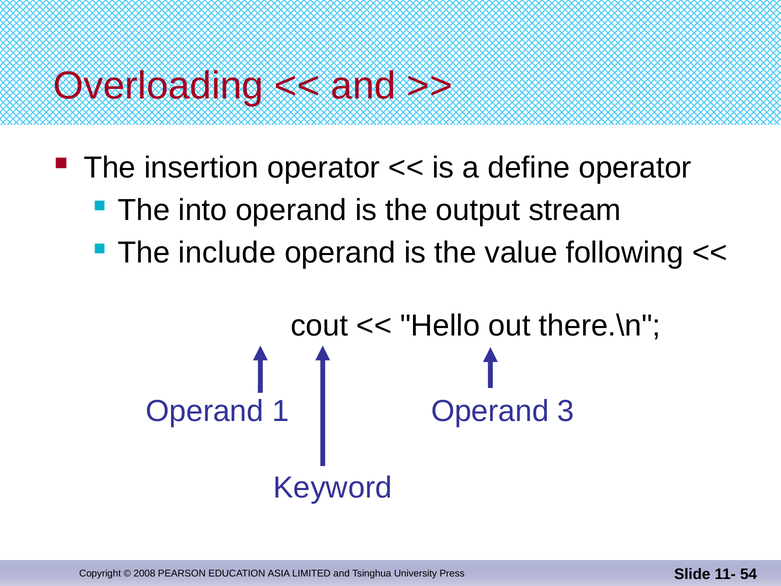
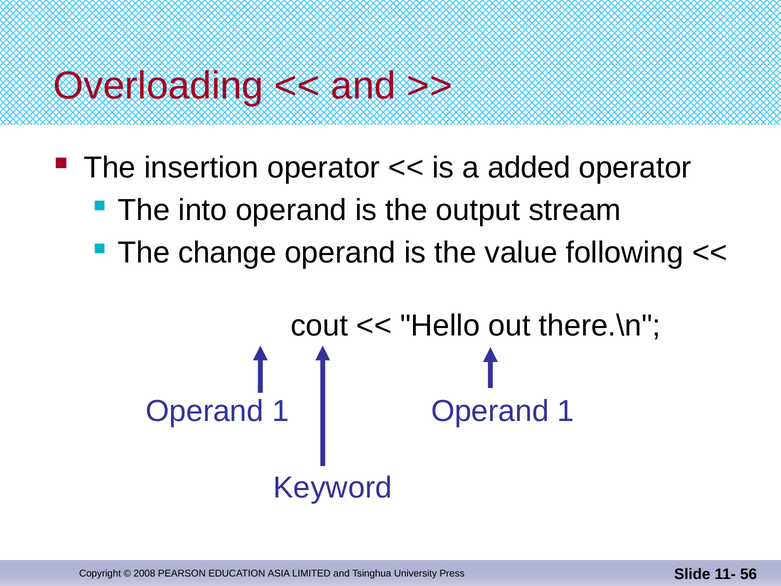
define: define -> added (529, 167)
include: include -> change (227, 253)
3: 3 -> 1 (566, 411)
54: 54 -> 56 (749, 574)
